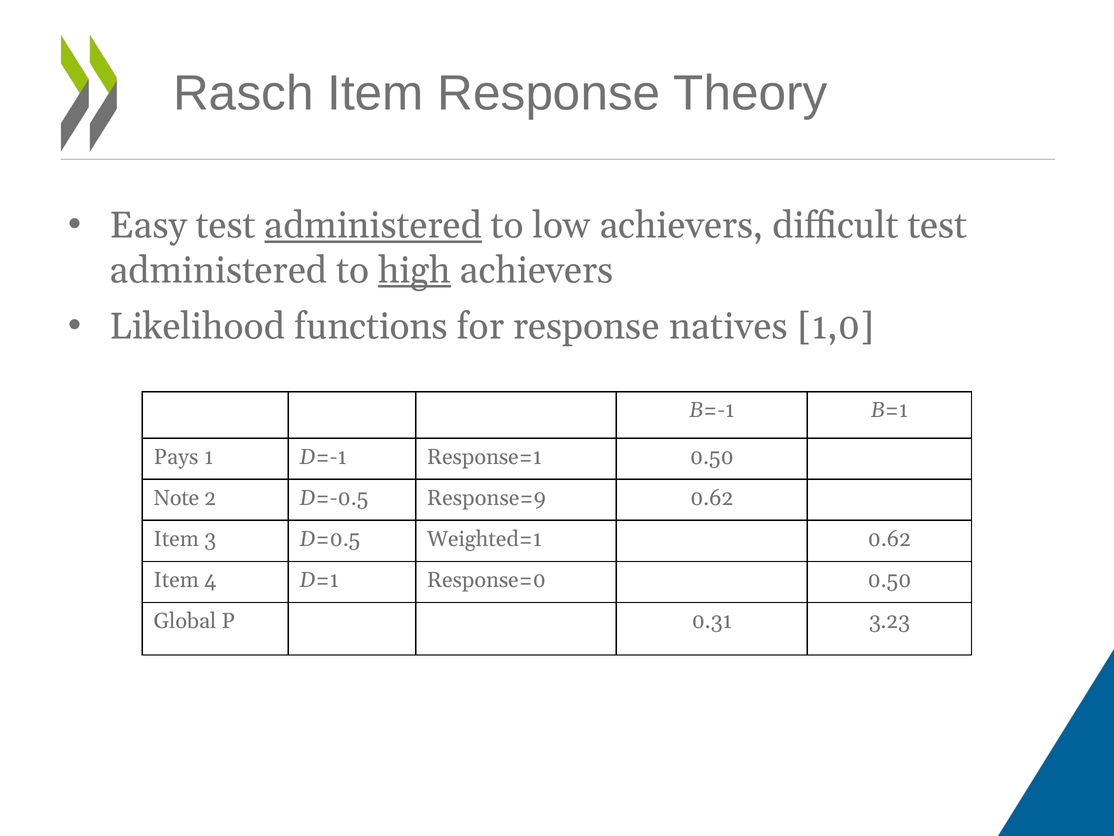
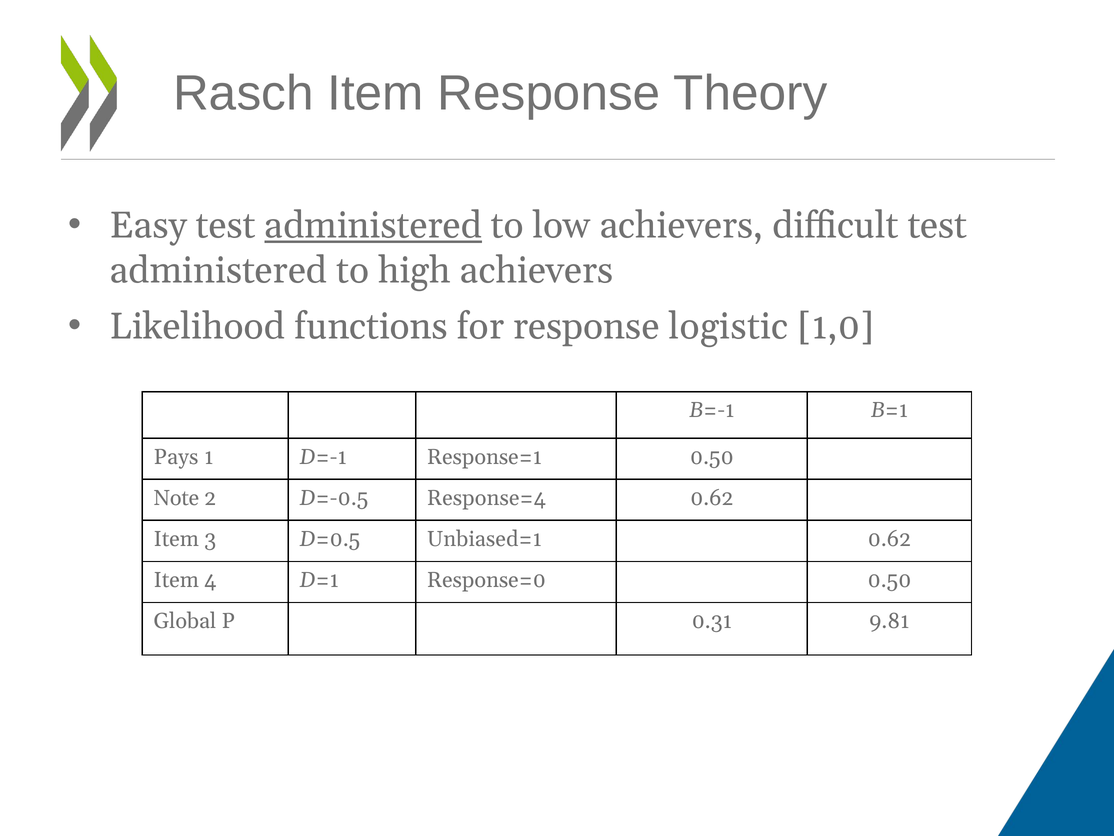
high underline: present -> none (415, 270)
natives: natives -> logistic (728, 327)
Response=9: Response=9 -> Response=4 (486, 498)
Weighted=1: Weighted=1 -> Unbiased=1 (484, 539)
3.23: 3.23 -> 9.81 (889, 621)
